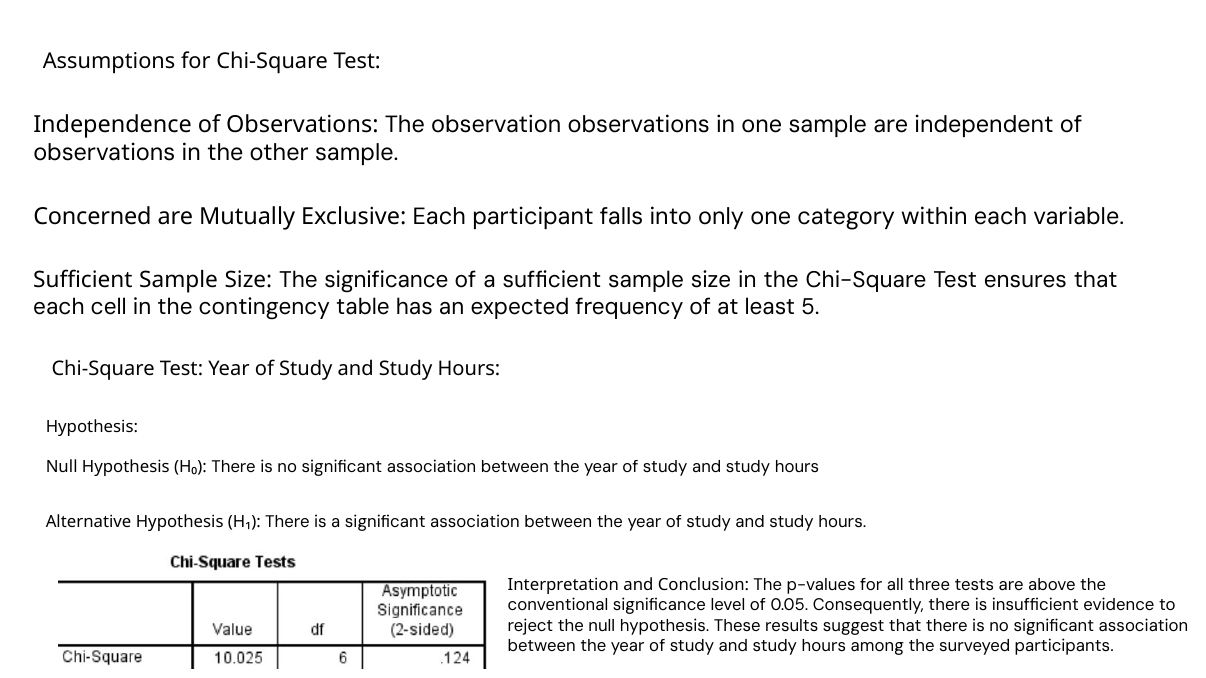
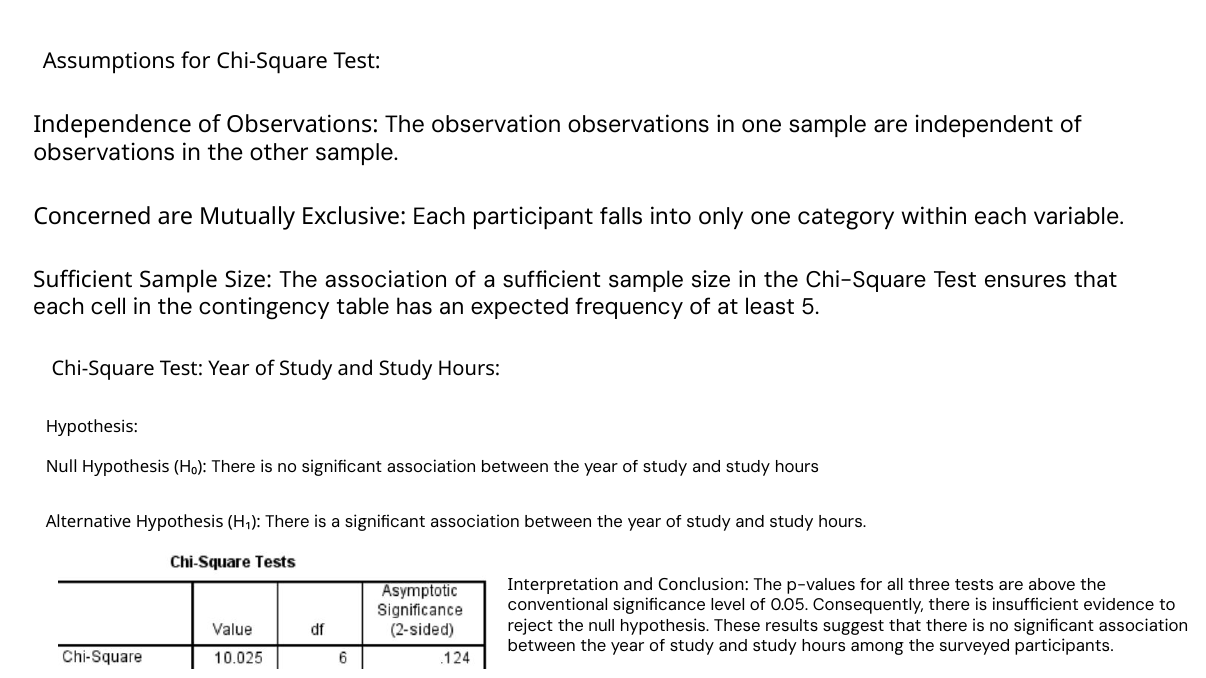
The significance: significance -> association (386, 280)
